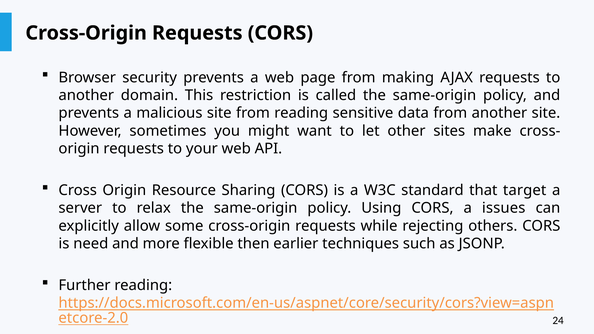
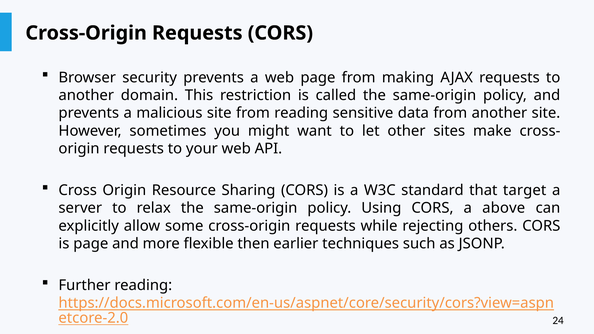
issues: issues -> above (504, 208)
is need: need -> page (91, 244)
